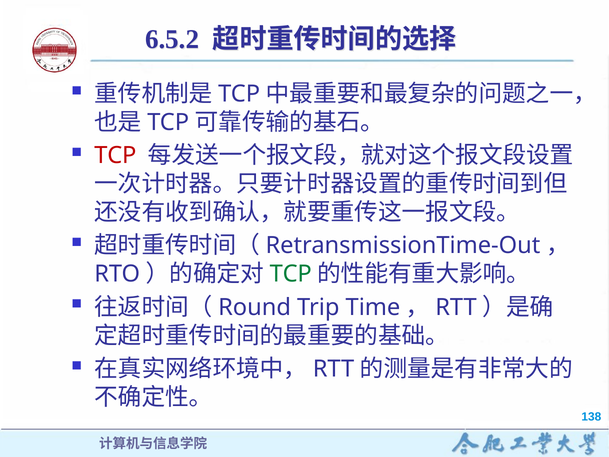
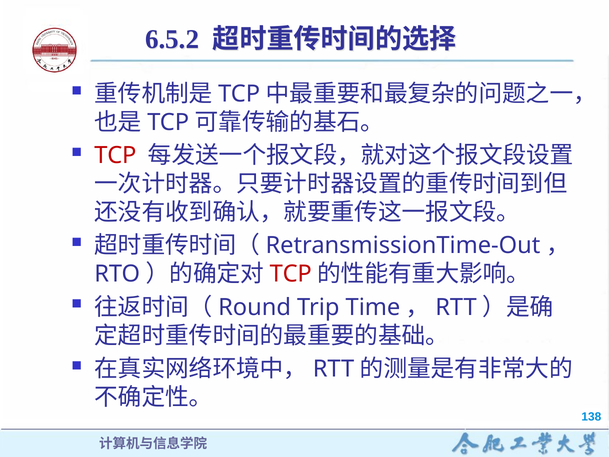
TCP colour: green -> red (291, 274)
